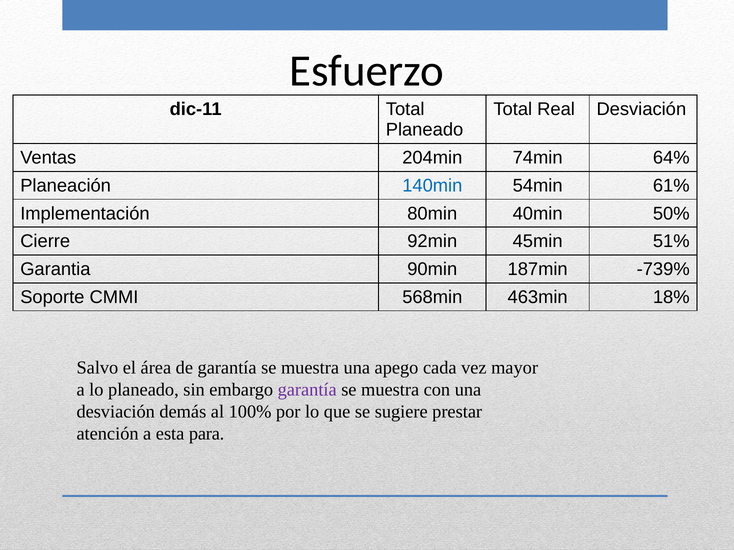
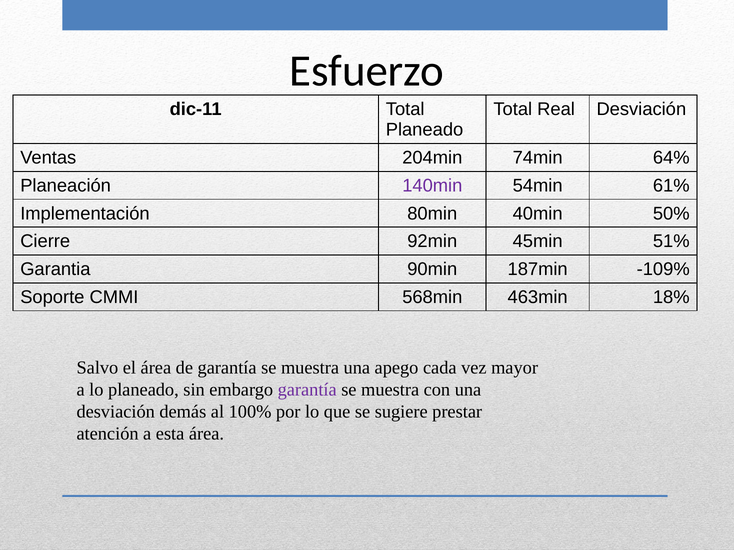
140min colour: blue -> purple (432, 186)
-739%: -739% -> -109% (663, 270)
esta para: para -> área (206, 434)
